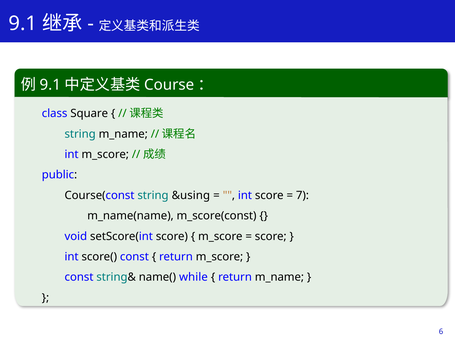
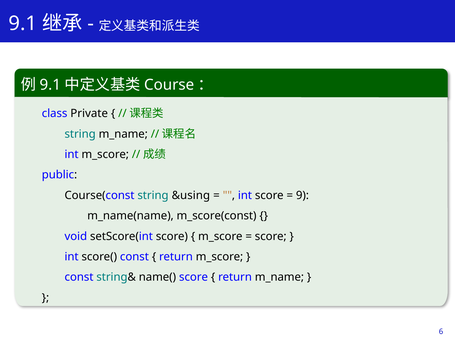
Square: Square -> Private (89, 114)
7: 7 -> 9 (302, 196)
name( while: while -> score (194, 277)
